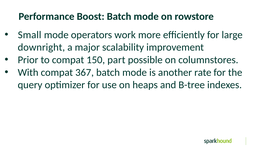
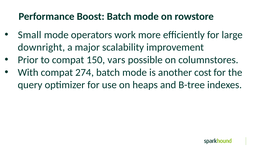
part: part -> vars (116, 60)
367: 367 -> 274 (85, 73)
rate: rate -> cost (203, 73)
